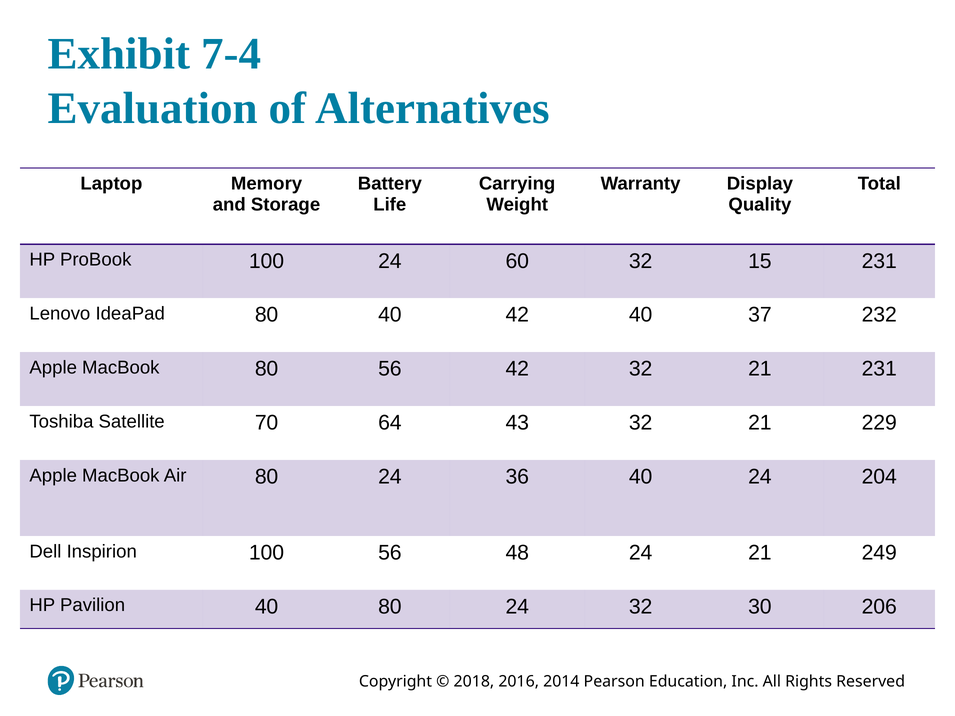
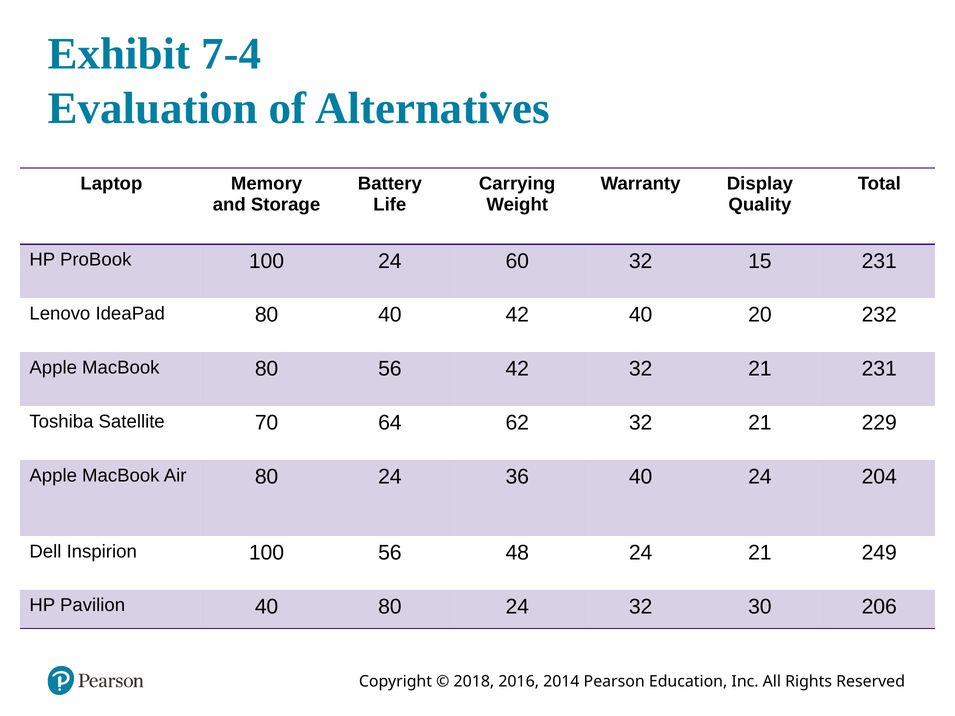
37: 37 -> 20 (760, 315)
43: 43 -> 62 (517, 423)
